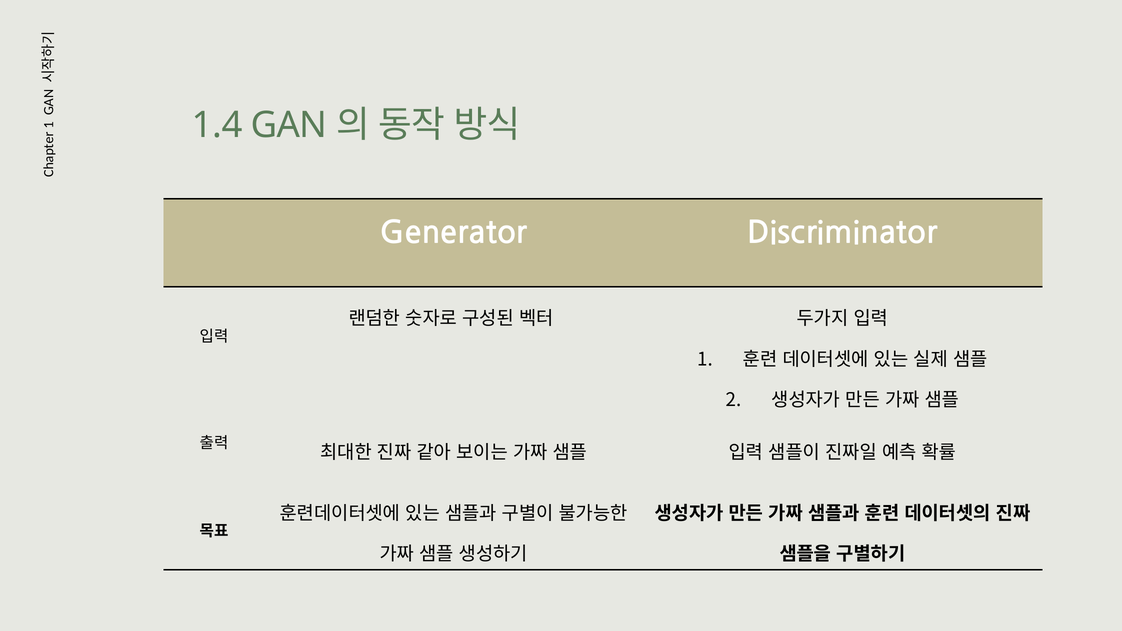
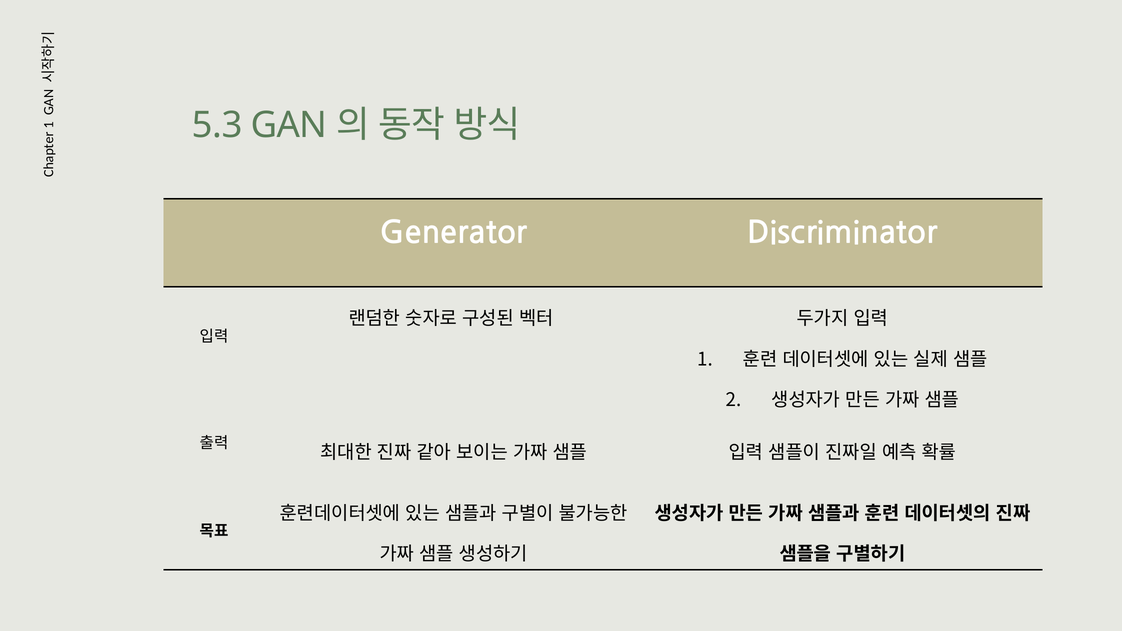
1.4: 1.4 -> 5.3 (217, 125)
